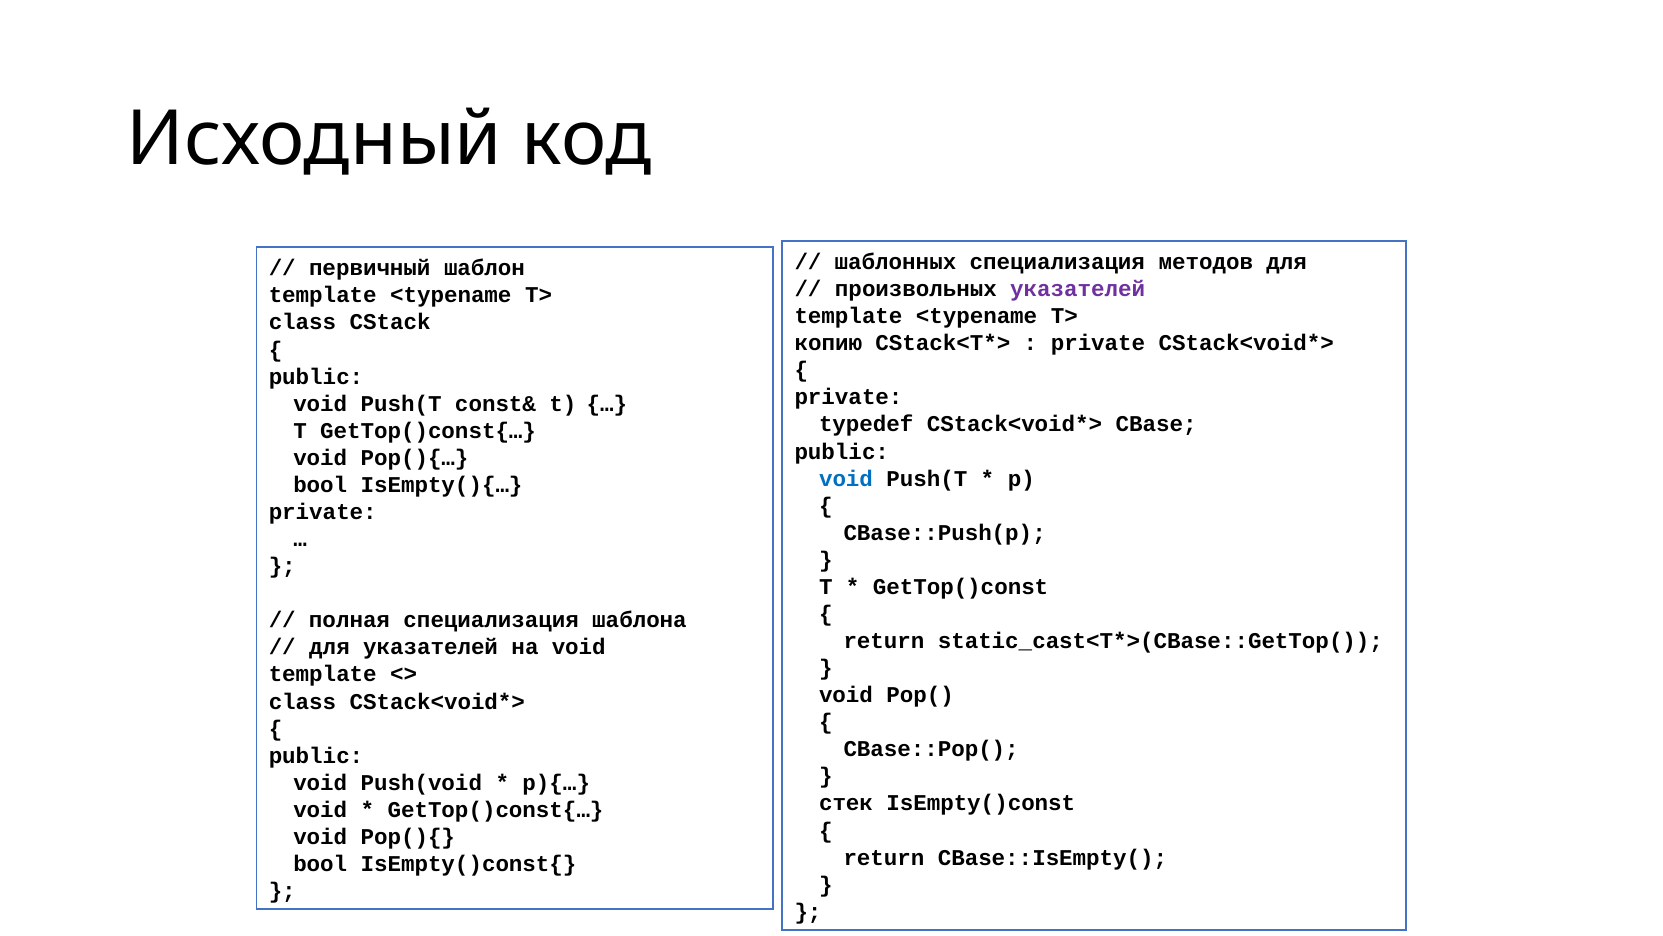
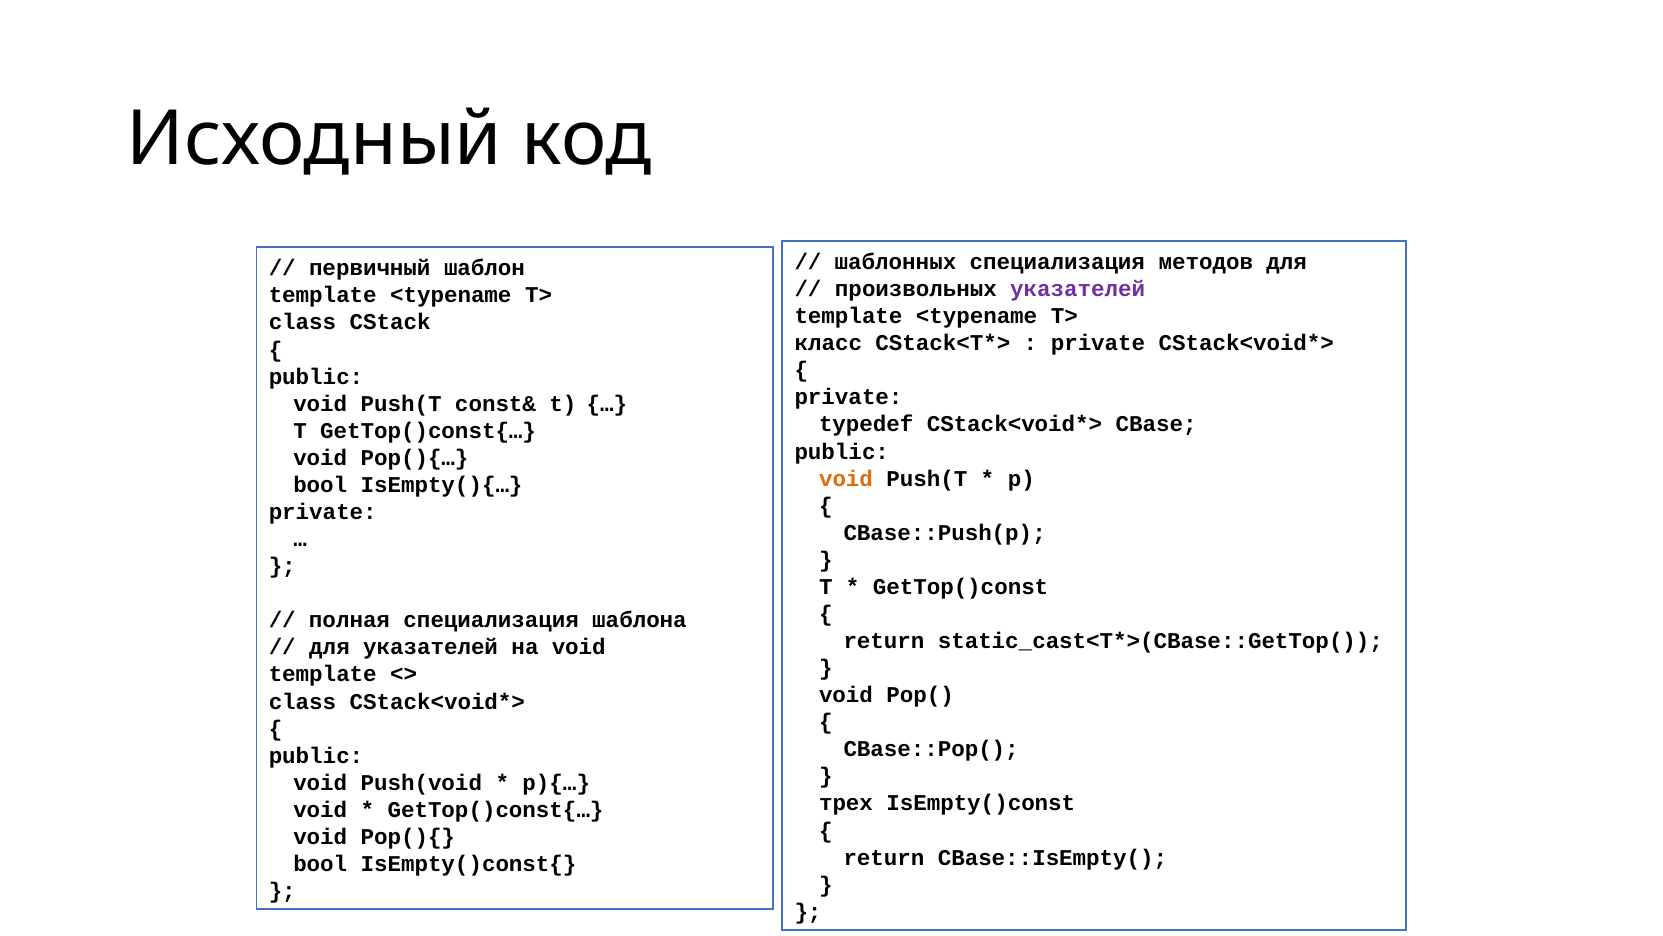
копию: копию -> класс (828, 343)
void colour: blue -> orange (846, 478)
стек: стек -> трех (846, 803)
